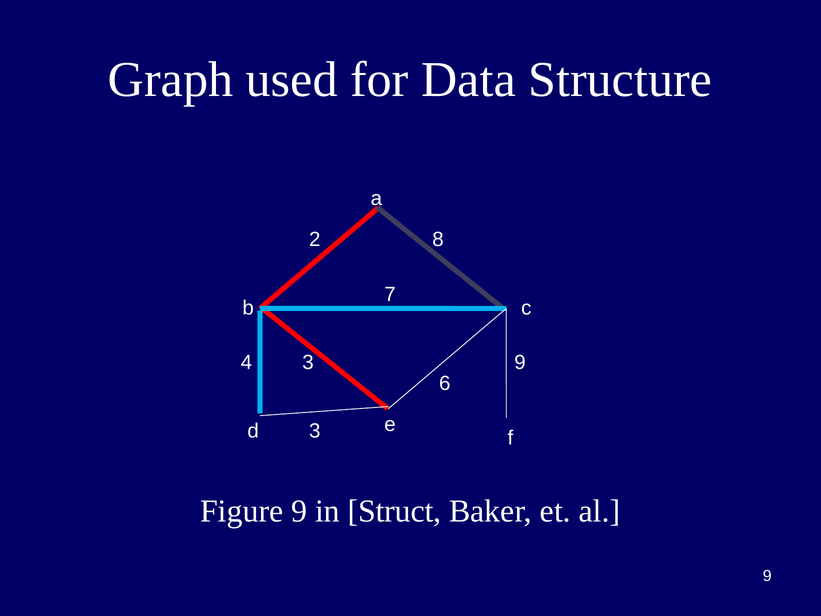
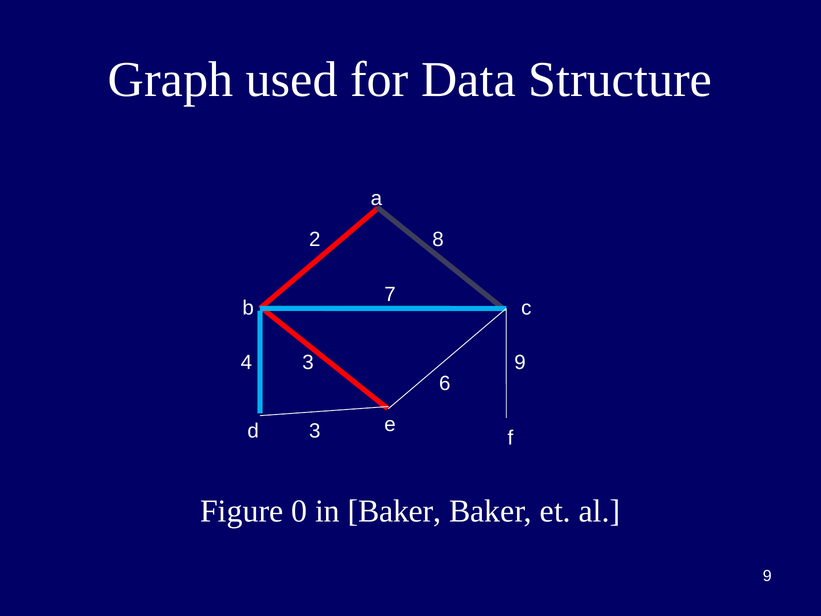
Figure 9: 9 -> 0 (299, 511)
in Struct: Struct -> Baker (395, 511)
